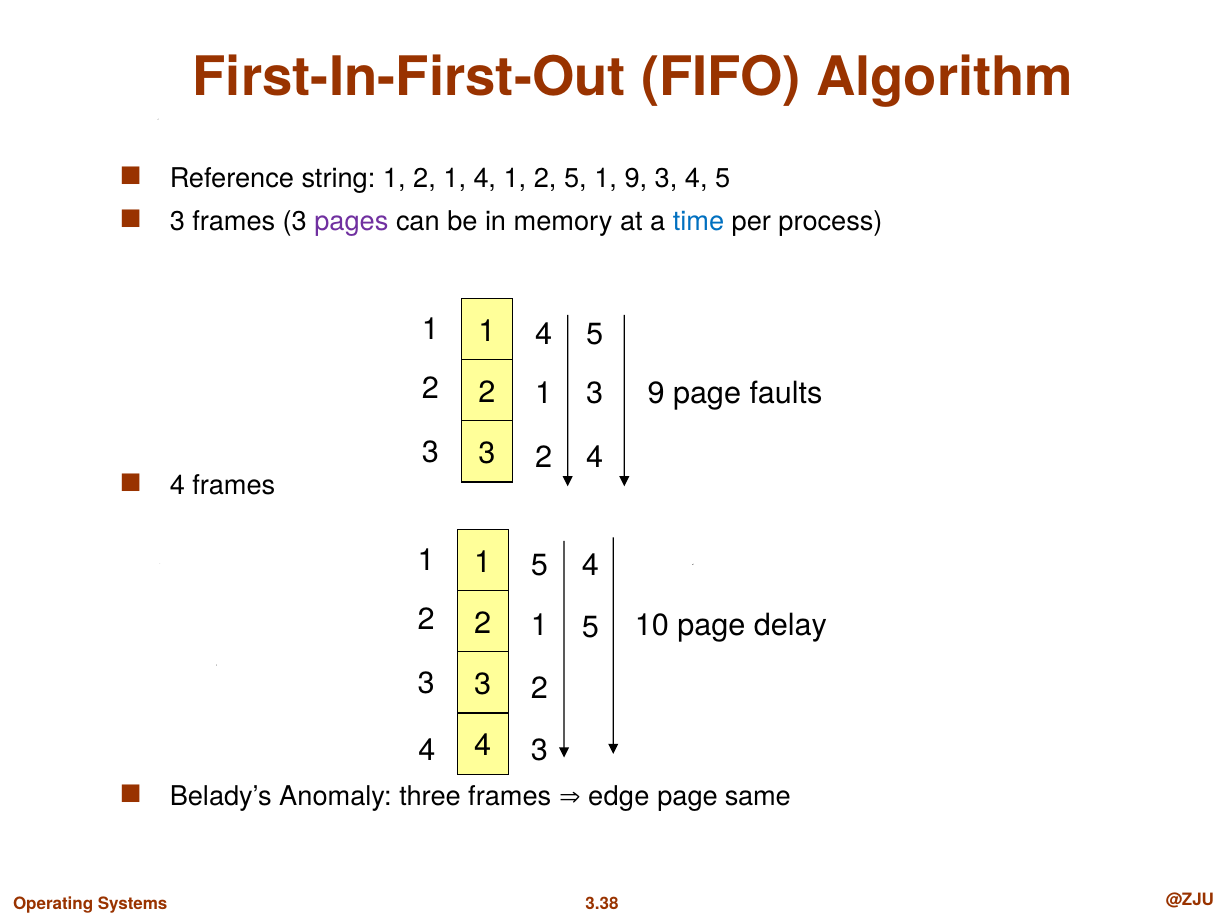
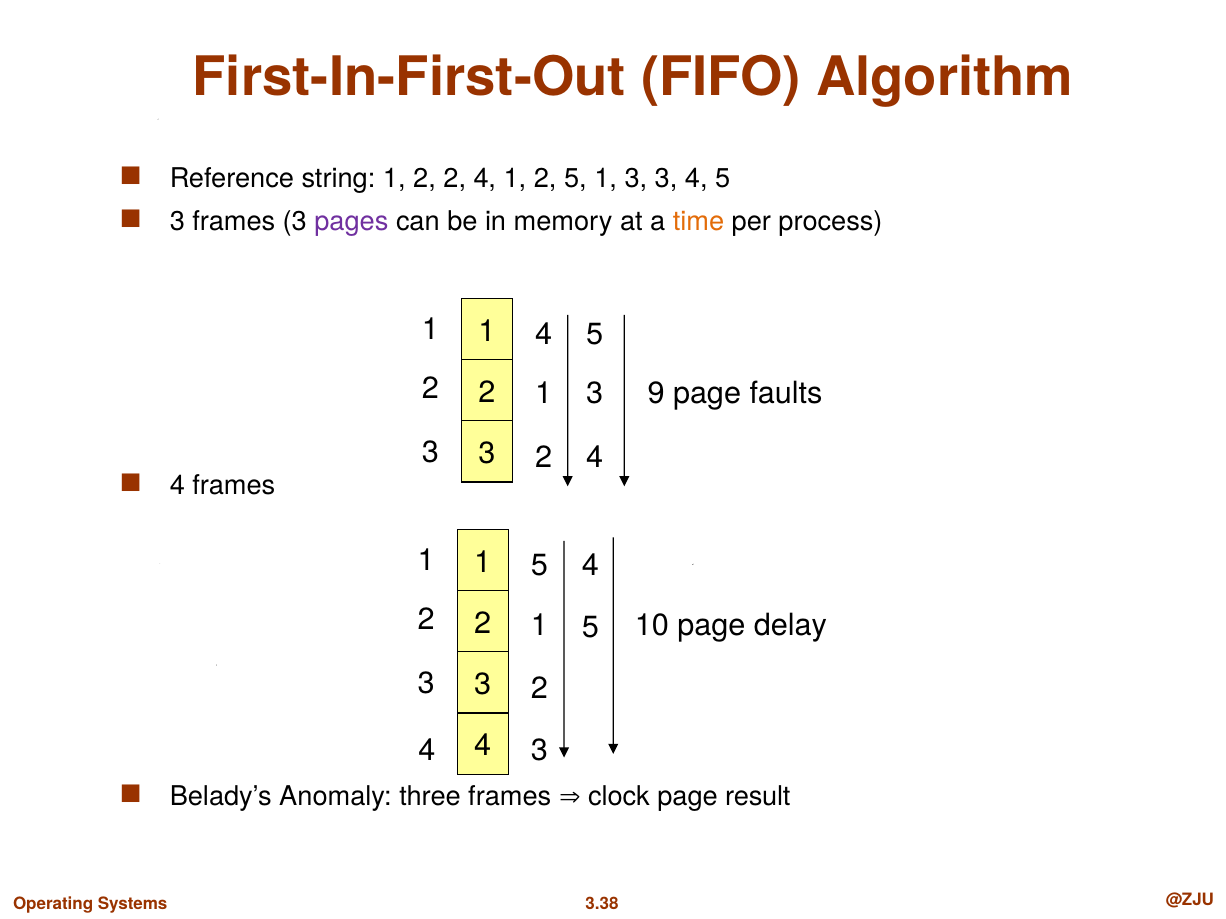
2 1: 1 -> 2 (455, 179)
1 9: 9 -> 3 (636, 179)
time colour: blue -> orange (699, 221)
edge: edge -> clock (619, 797)
same: same -> result (758, 797)
